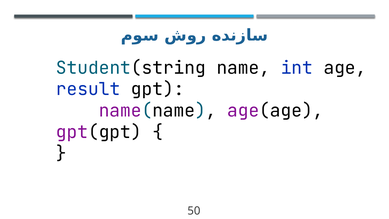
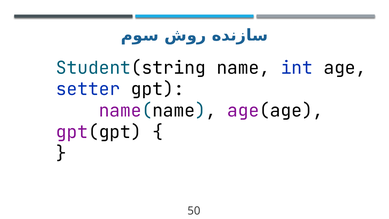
result: result -> setter (88, 89)
